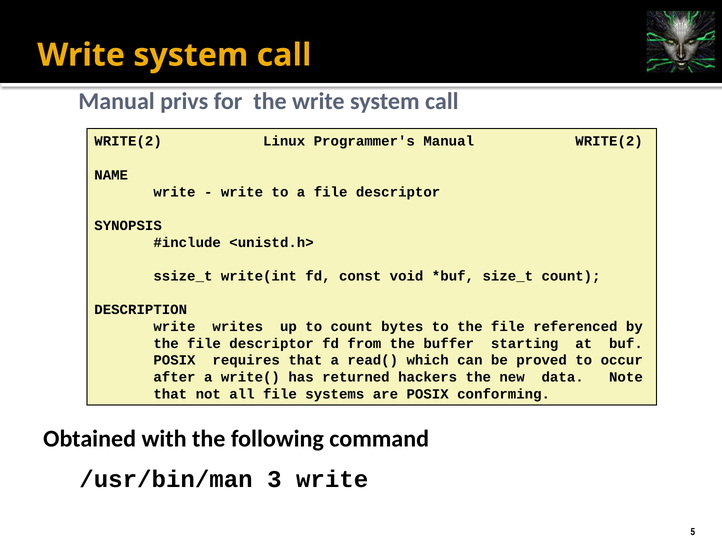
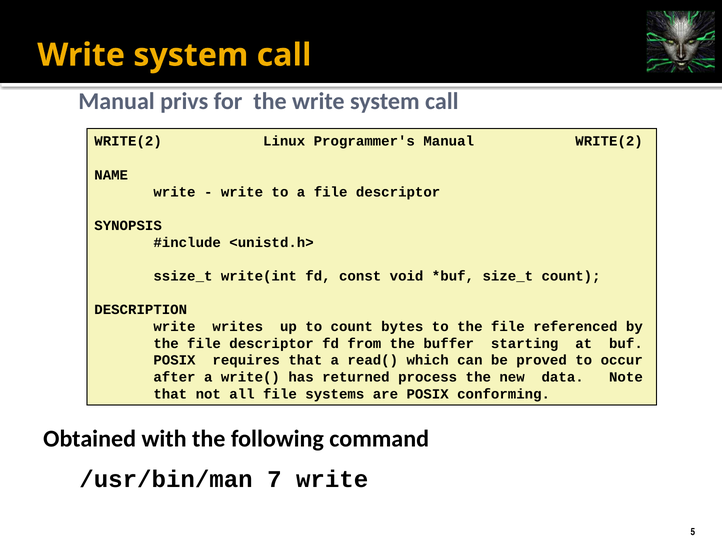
hackers: hackers -> process (428, 377)
3: 3 -> 7 (274, 480)
